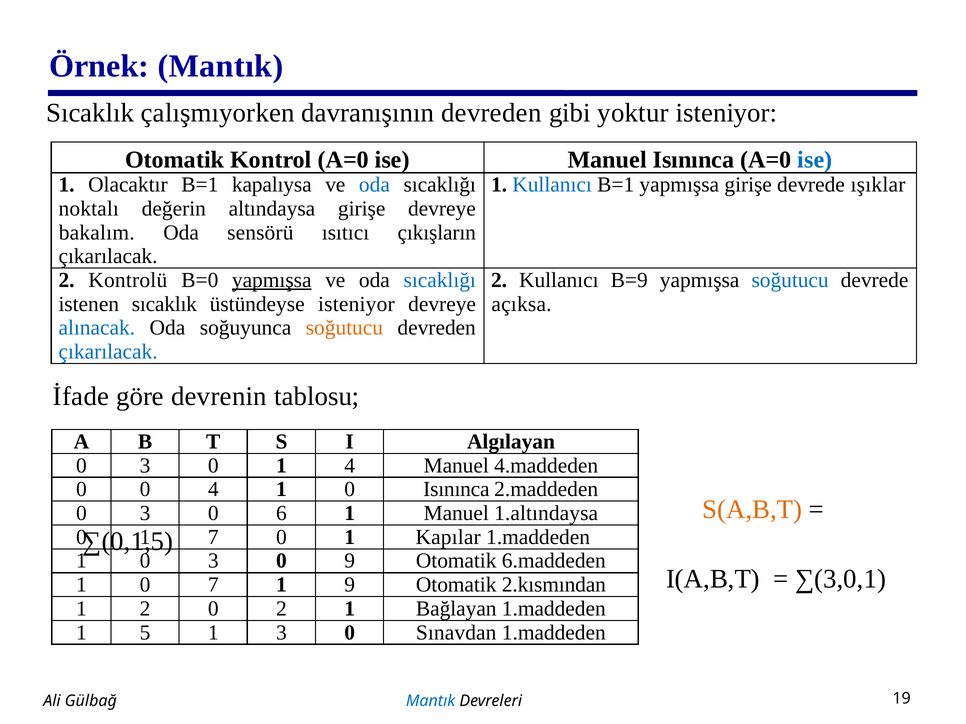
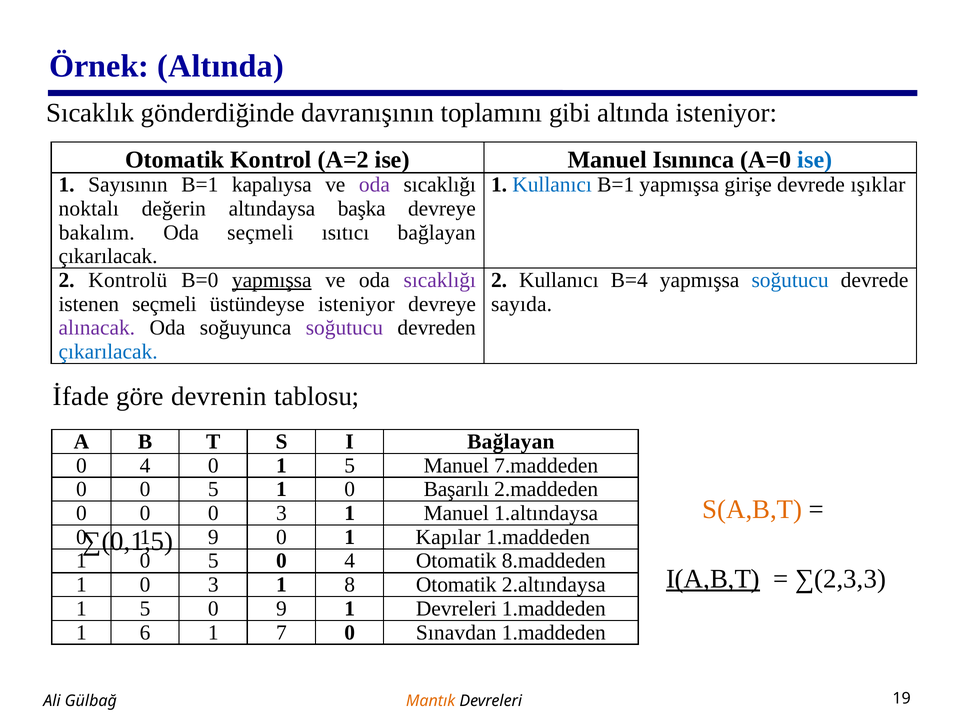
Örnek Mantık: Mantık -> Altında (221, 66)
çalışmıyorken: çalışmıyorken -> gönderdiğinde (218, 113)
davranışının devreden: devreden -> toplamını (492, 113)
gibi yoktur: yoktur -> altında (633, 113)
Kontrol A=0: A=0 -> A=2 (343, 160)
Olacaktır: Olacaktır -> Sayısının (128, 185)
oda colour: blue -> purple (374, 185)
altındaysa girişe: girişe -> başka (362, 209)
Oda sensörü: sensörü -> seçmeli (260, 233)
ısıtıcı çıkışların: çıkışların -> bağlayan (437, 233)
sıcaklığı colour: blue -> purple (440, 280)
B=9: B=9 -> B=4 (629, 280)
istenen sıcaklık: sıcaklık -> seçmeli (164, 304)
açıksa: açıksa -> sayıda (522, 304)
alınacak colour: blue -> purple (97, 328)
soğutucu colour: orange -> purple (344, 328)
I Algılayan: Algılayan -> Bağlayan (511, 442)
3: 3 -> 4 (145, 466)
0 1 4: 4 -> 5 (350, 466)
4.maddeden: 4.maddeden -> 7.maddeden (546, 466)
0 0 4: 4 -> 5 (213, 490)
0 Isınınca: Isınınca -> Başarılı (456, 490)
3: 3 -> 0 (145, 514)
6: 6 -> 3 (281, 514)
7: 7 -> 9 (213, 537)
1 0 3: 3 -> 5 (213, 561)
9: 9 -> 4 (350, 561)
6.maddeden: 6.maddeden -> 8.maddeden (554, 561)
I(A,B,T underline: none -> present (713, 579)
∑(3,0,1: ∑(3,0,1 -> ∑(2,3,3 (841, 579)
1 0 7: 7 -> 3 (213, 585)
1 9: 9 -> 8 (350, 585)
2.kısmından: 2.kısmından -> 2.altındaysa (554, 585)
2: 2 -> 5 (145, 609)
0 2: 2 -> 9 (281, 609)
1 Bağlayan: Bağlayan -> Devreleri (456, 609)
5: 5 -> 6 (145, 633)
1 3: 3 -> 7 (281, 633)
Mantık colour: blue -> orange (431, 701)
